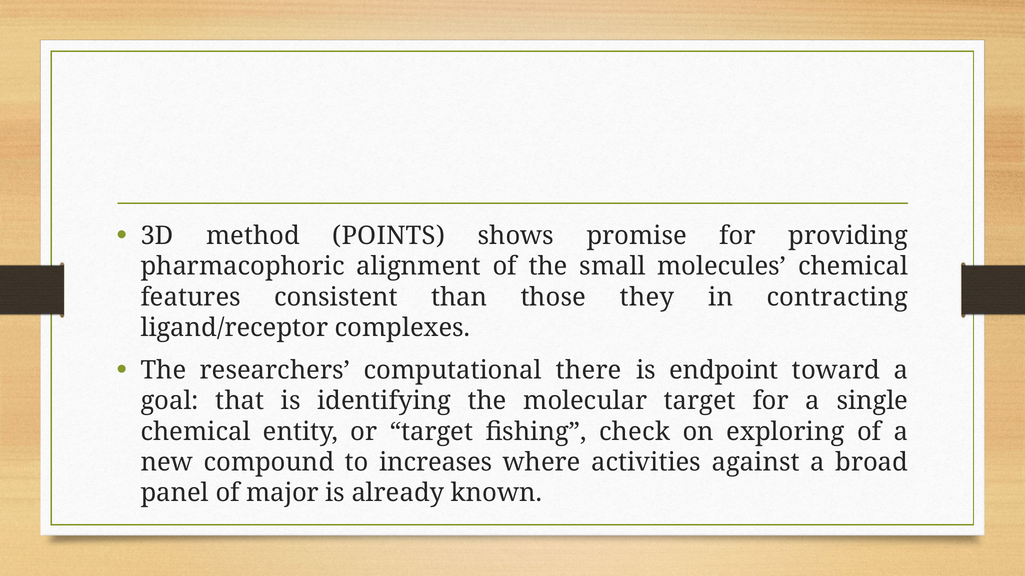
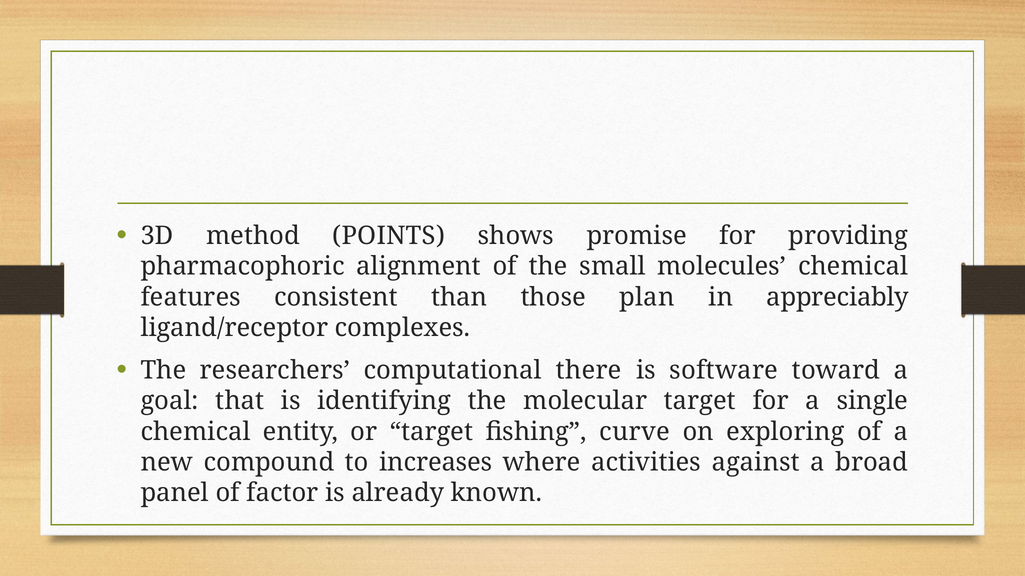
they: they -> plan (647, 297)
contracting: contracting -> appreciably (838, 297)
endpoint: endpoint -> software (724, 371)
check: check -> curve (635, 432)
major: major -> factor (282, 494)
